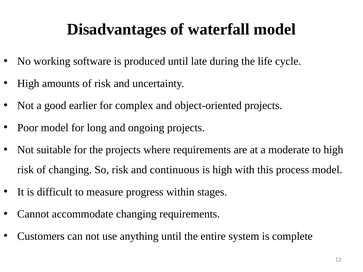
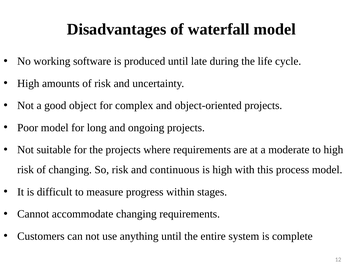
earlier: earlier -> object (83, 106)
